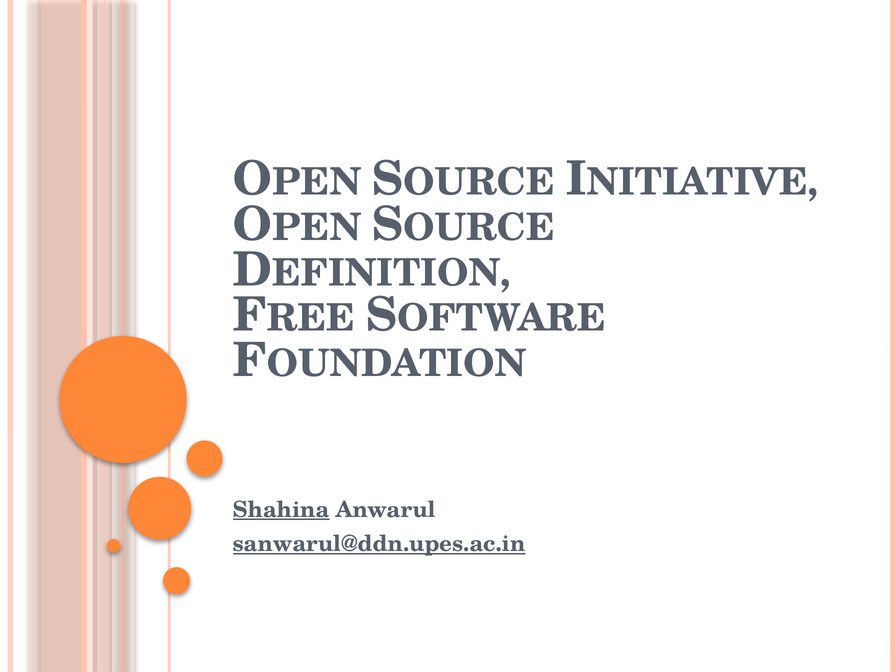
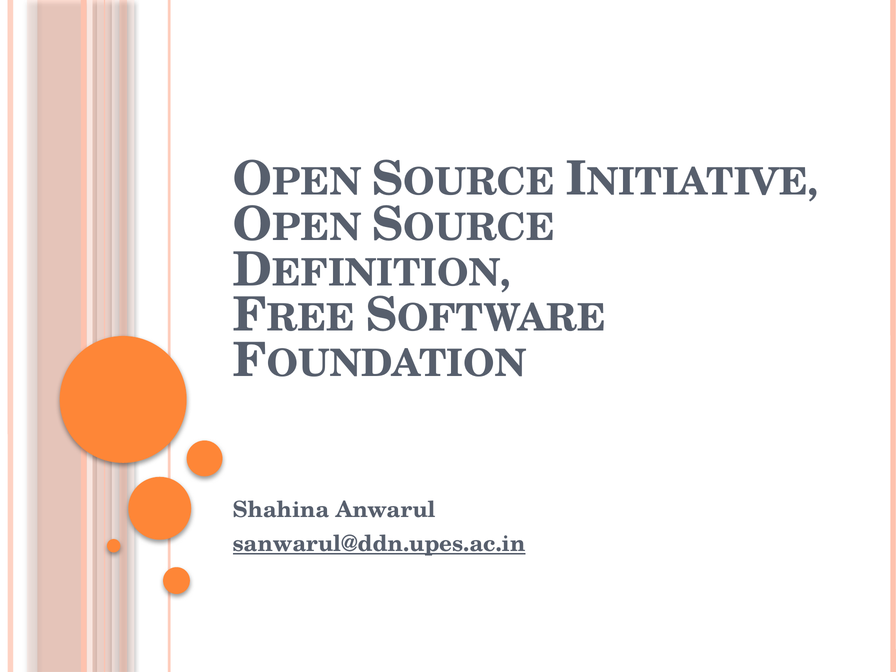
Shahina underline: present -> none (281, 510)
